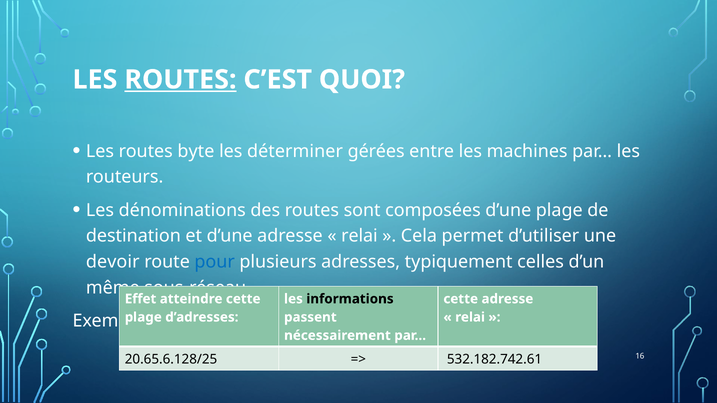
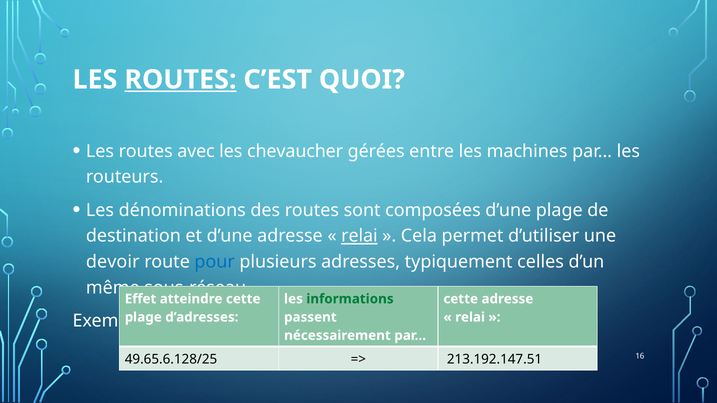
byte: byte -> avec (196, 151)
déterminer: déterminer -> chevaucher (295, 151)
relai underline: none -> present (359, 236)
informations colour: black -> green (350, 299)
20.65.6.128/25: 20.65.6.128/25 -> 49.65.6.128/25 (171, 359)
532.182.742.61: 532.182.742.61 -> 213.192.147.51 (495, 359)
